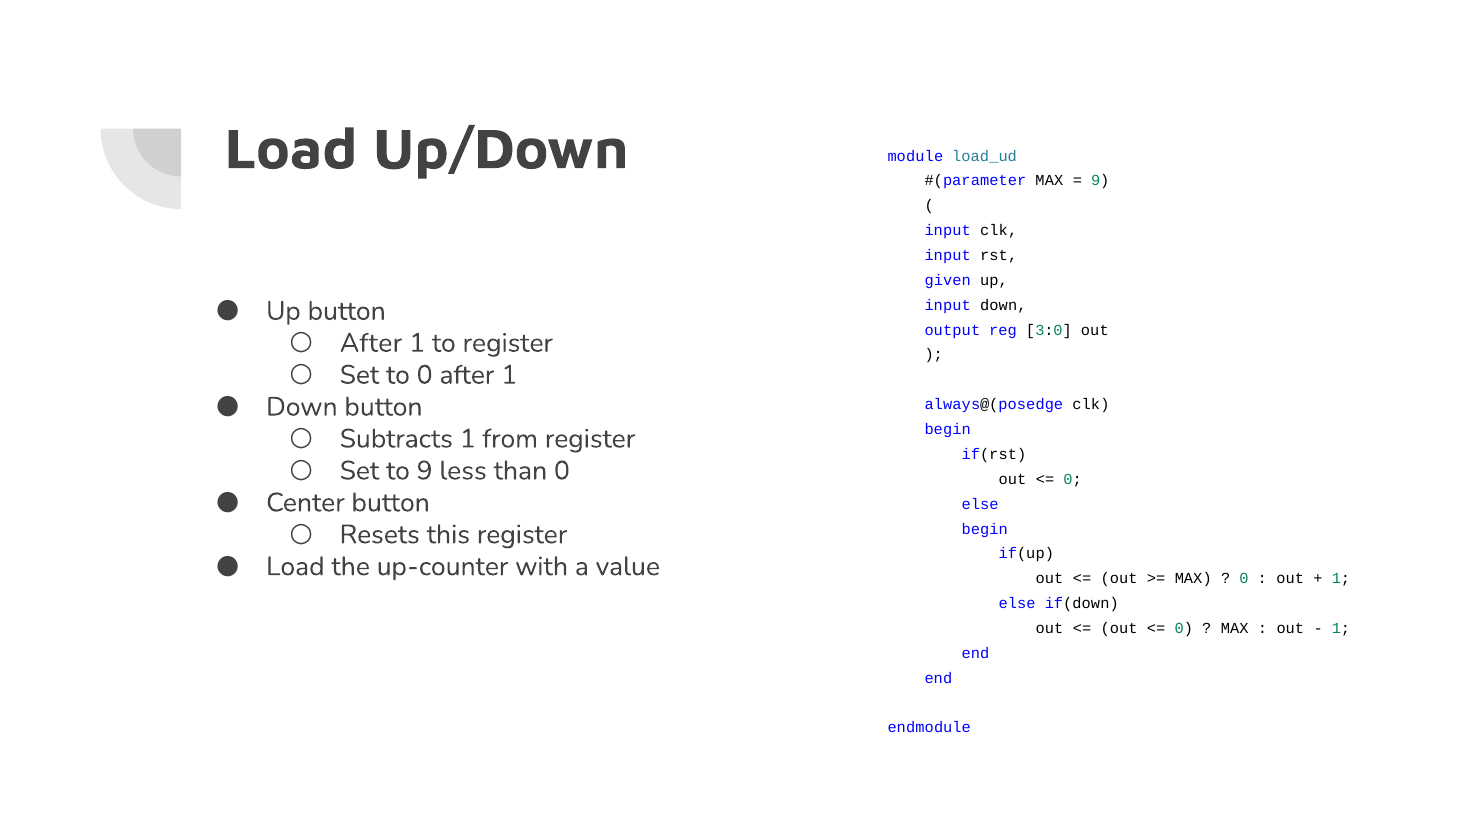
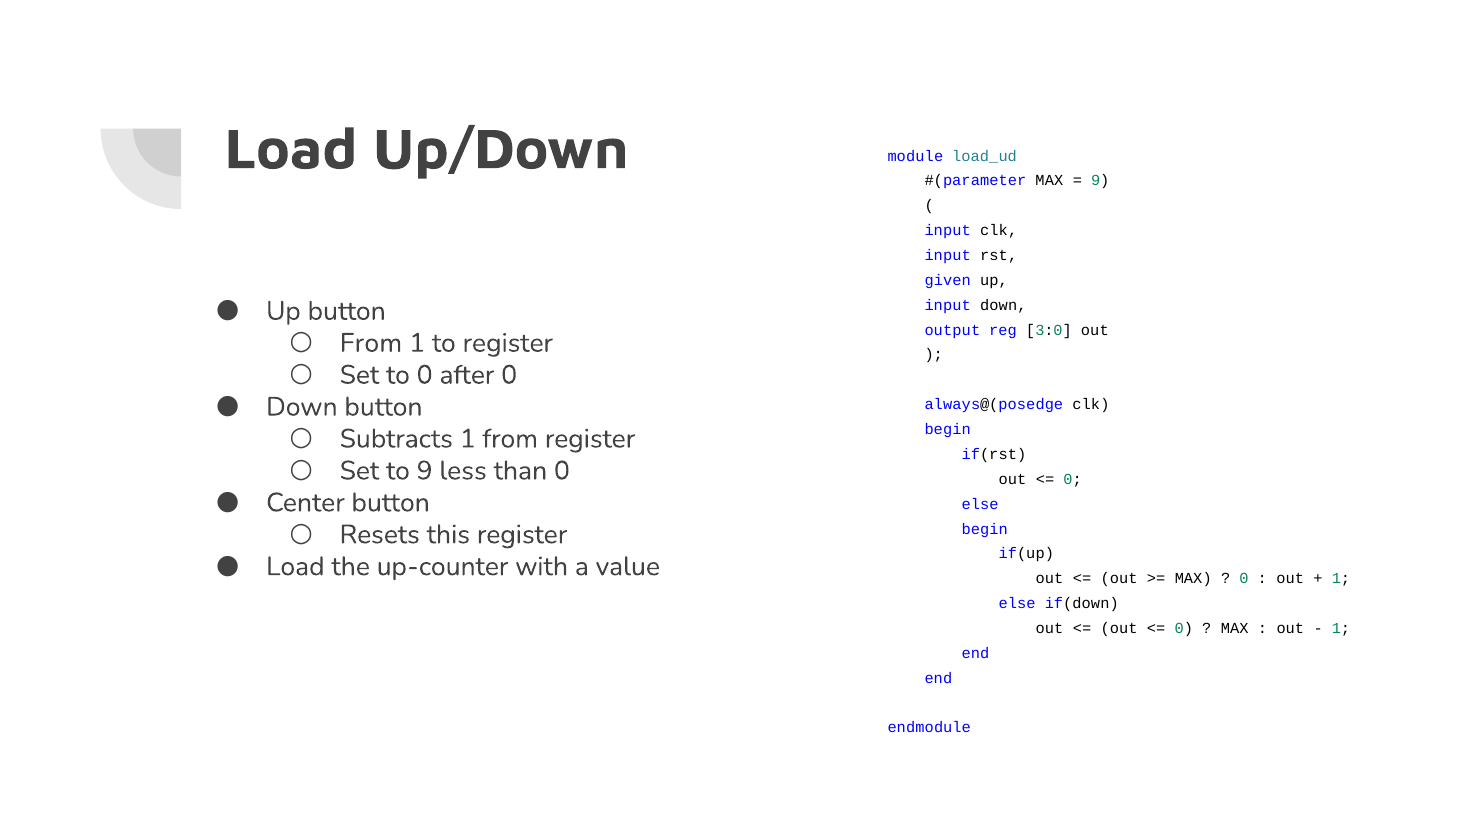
After: After -> From (371, 343)
0 after 1: 1 -> 0 (509, 375)
